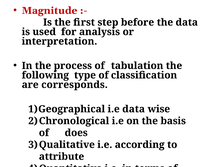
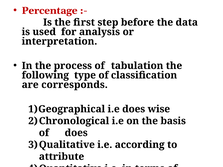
Magnitude: Magnitude -> Percentage (50, 11)
i.e data: data -> does (134, 109)
